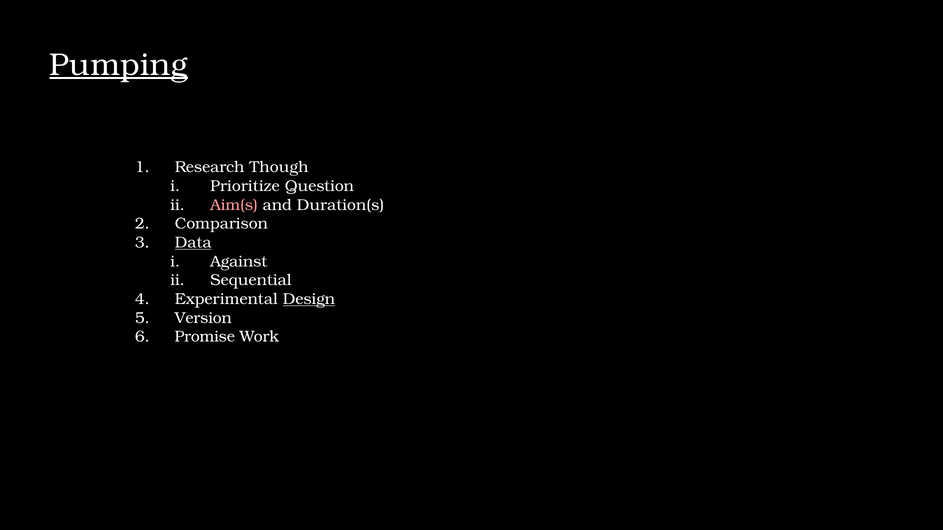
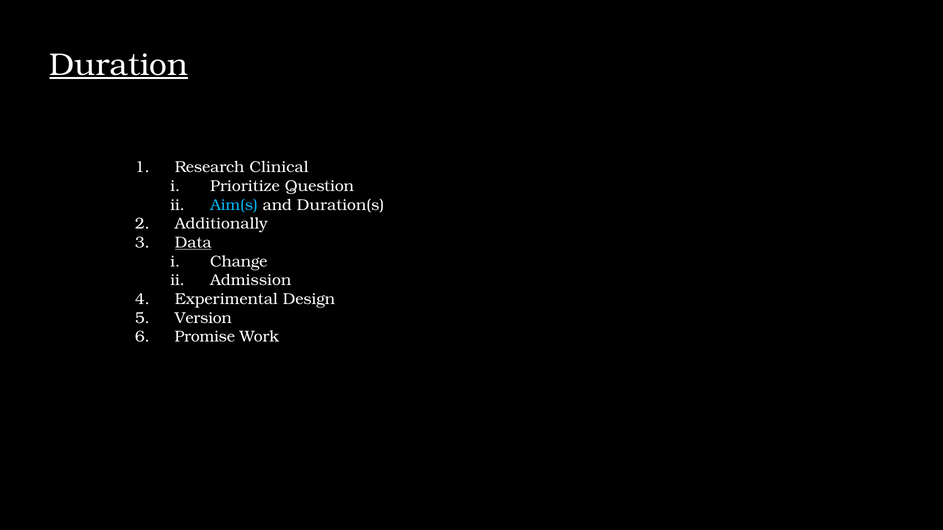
Pumping: Pumping -> Duration (119, 65)
Though: Though -> Clinical (279, 167)
Aim(s colour: pink -> light blue (234, 205)
Comparison: Comparison -> Additionally (221, 224)
Against: Against -> Change (239, 262)
Sequential: Sequential -> Admission (251, 280)
Design underline: present -> none (309, 299)
